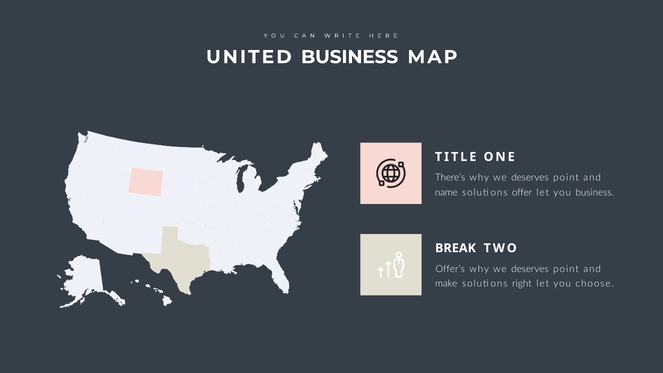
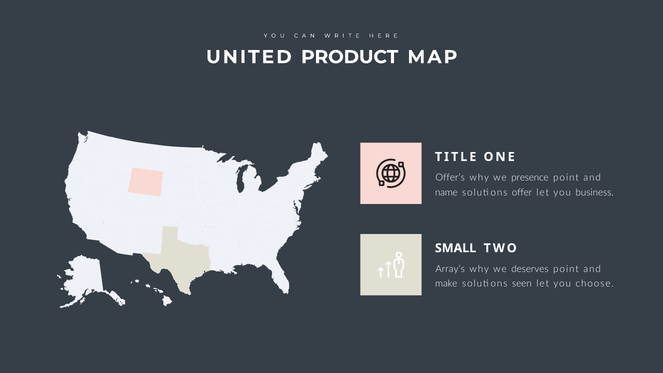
UNITED BUSINESS: BUSINESS -> PRODUCT (350, 57)
There’s: There’s -> Offer’s (450, 178)
deserves: deserves -> presence (530, 178)
BREAK: BREAK -> SMALL (456, 248)
Offer’s: Offer’s -> Array’s (450, 269)
right: right -> seen (522, 284)
